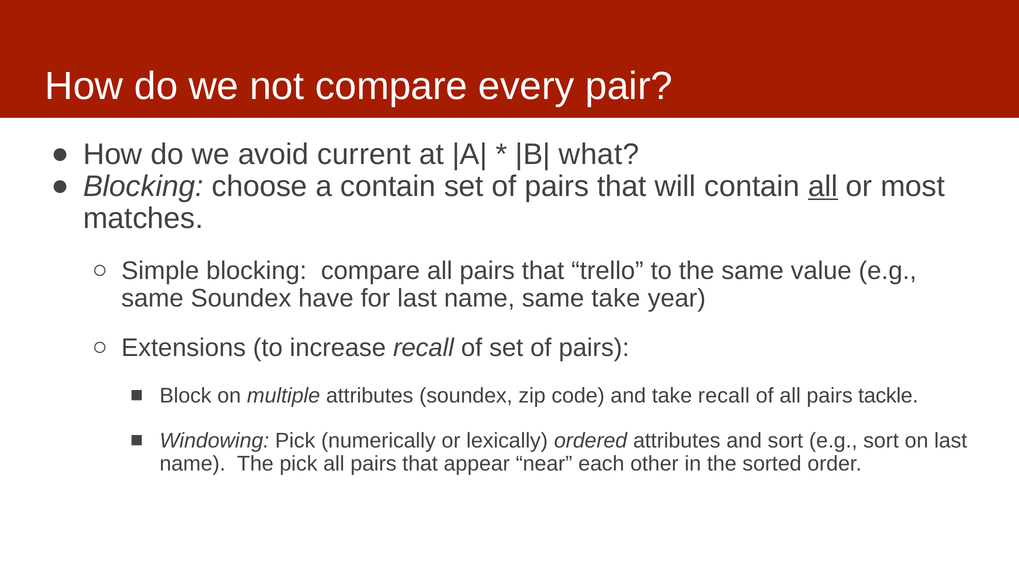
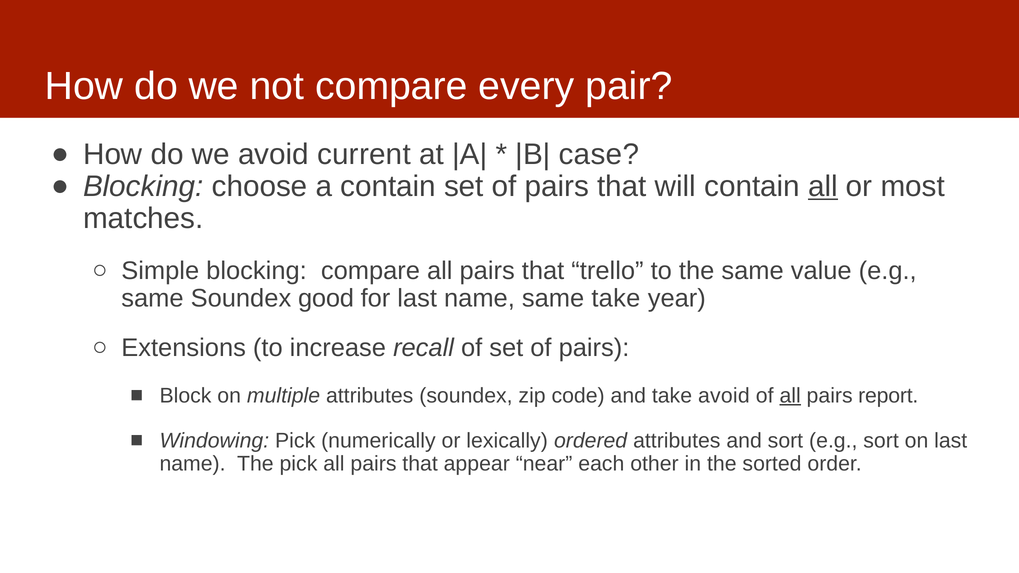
what: what -> case (599, 155)
have: have -> good (326, 298)
take recall: recall -> avoid (724, 396)
all underline: none -> present (790, 396)
tackle: tackle -> report (888, 396)
